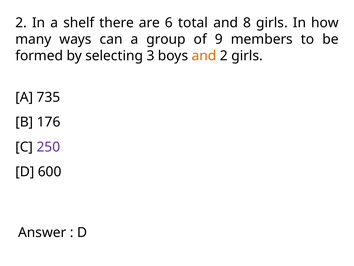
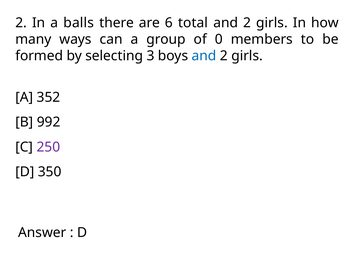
shelf: shelf -> balls (79, 23)
8: 8 -> 2 (247, 23)
9: 9 -> 0 (219, 39)
and colour: orange -> blue (204, 56)
735: 735 -> 352 (48, 97)
176: 176 -> 992 (49, 122)
600: 600 -> 350 (50, 172)
